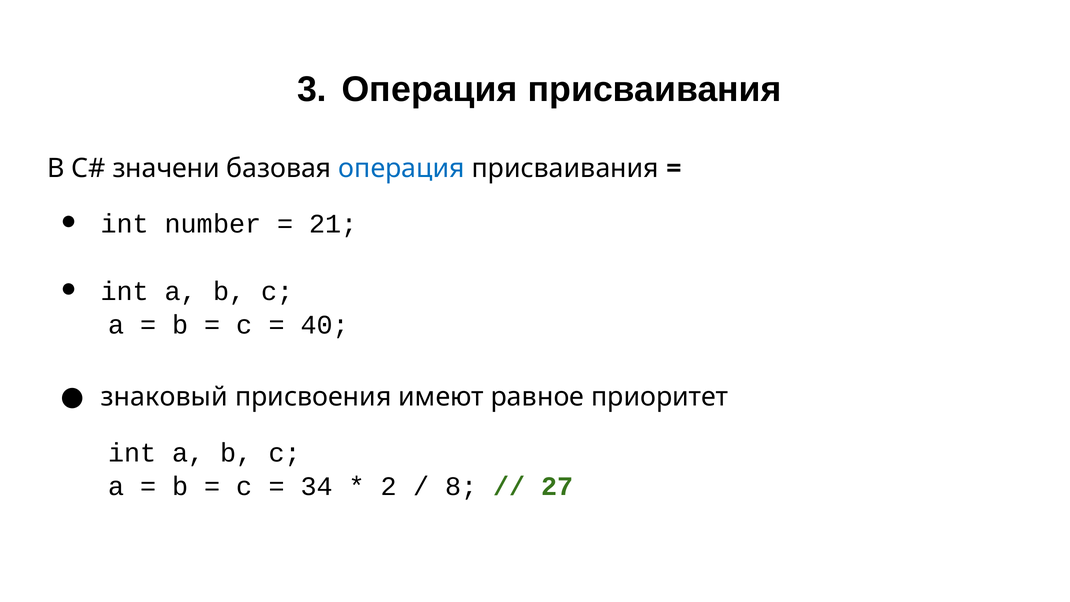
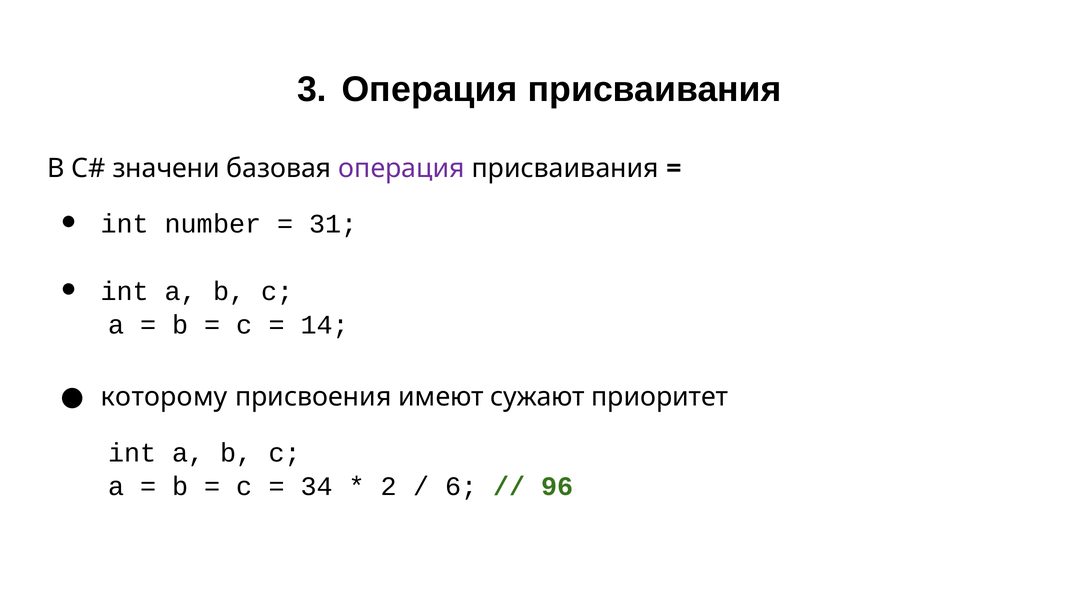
операция colour: blue -> purple (402, 168)
21: 21 -> 31 (333, 224)
40: 40 -> 14 (325, 325)
знаковый: знаковый -> которому (164, 397)
равное: равное -> сужают (538, 397)
8: 8 -> 6 (461, 486)
27: 27 -> 96 (557, 486)
